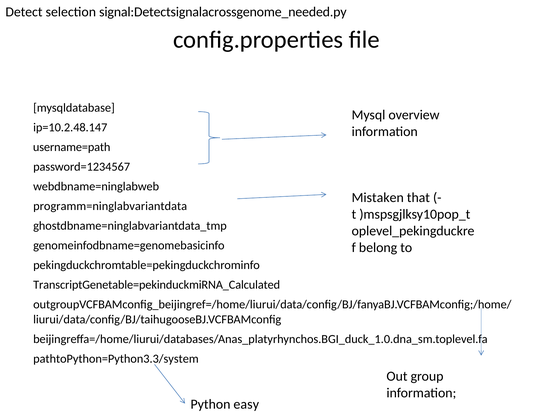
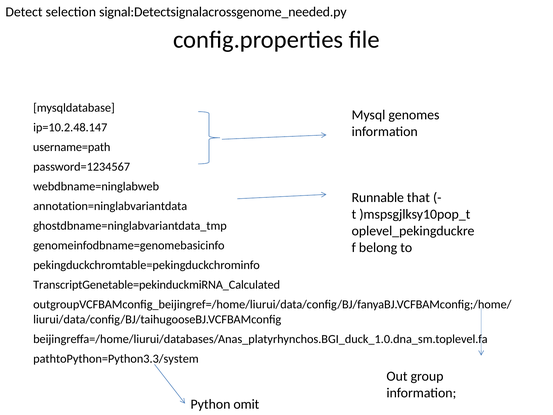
overview: overview -> genomes (414, 115)
Mistaken: Mistaken -> Runnable (378, 198)
programm=ninglabvariantdata: programm=ninglabvariantdata -> annotation=ninglabvariantdata (110, 206)
easy: easy -> omit (246, 404)
